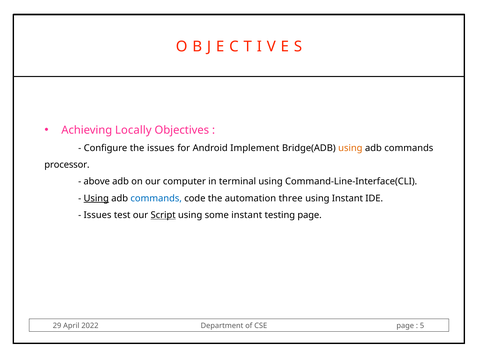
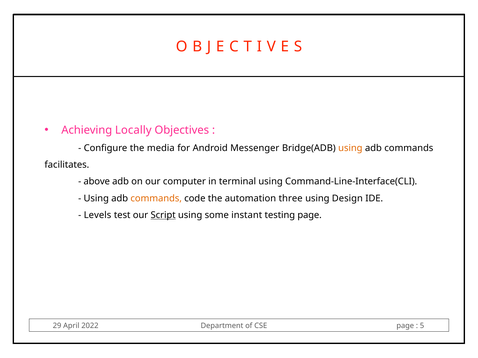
the issues: issues -> media (161, 148)
Implement: Implement -> Messenger (255, 148)
processor: processor -> facilitates (67, 165)
Using underline: present -> none (96, 199)
commands colour: blue -> orange (156, 199)
using Instant: Instant -> Design (347, 199)
Issues: Issues -> Levels (98, 215)
